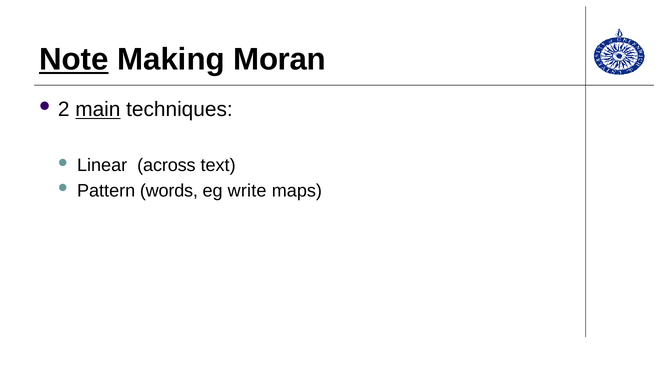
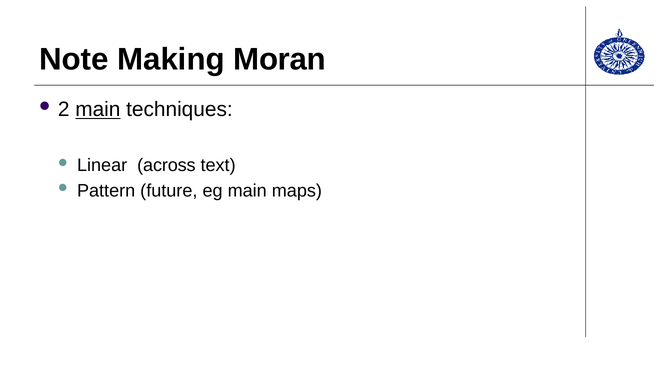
Note underline: present -> none (74, 60)
words: words -> future (169, 191)
eg write: write -> main (247, 191)
